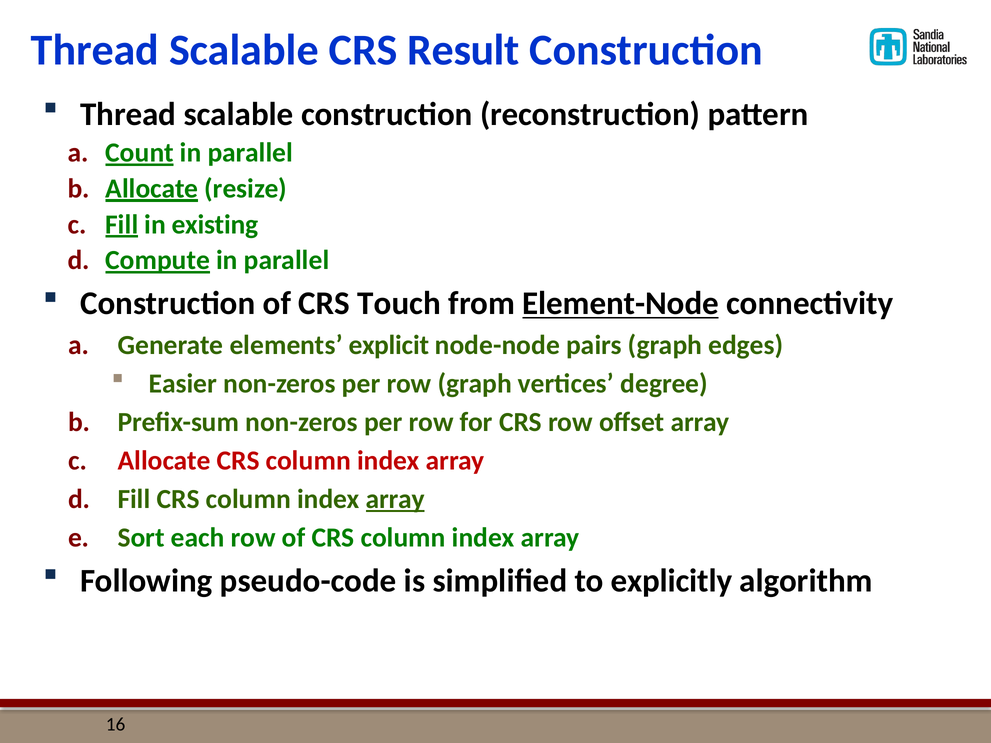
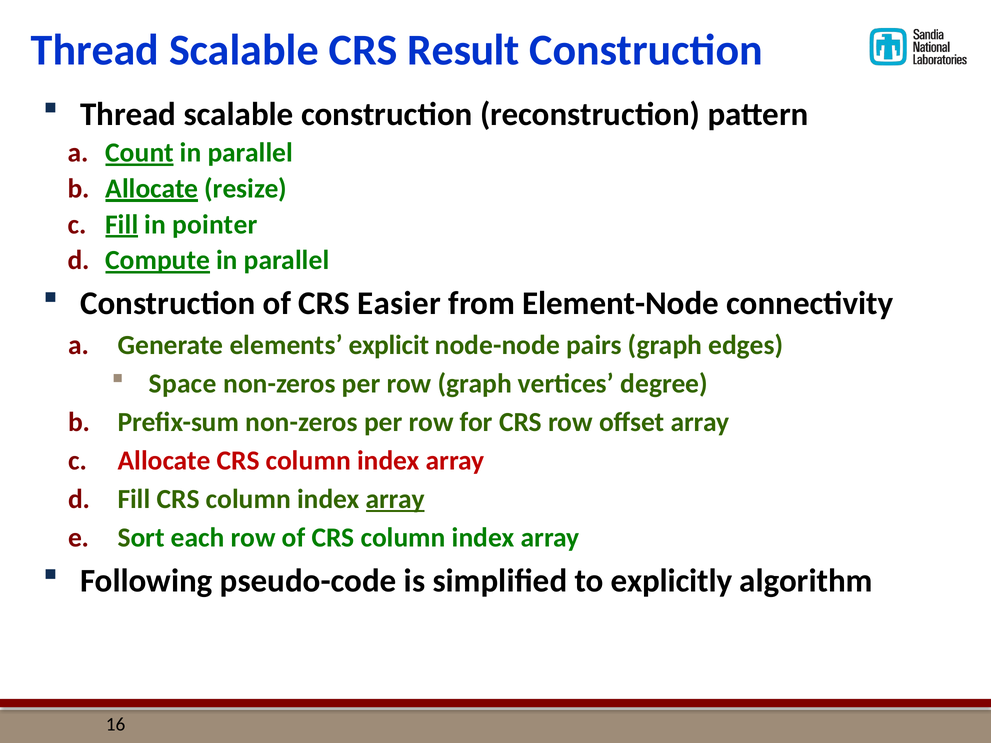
existing: existing -> pointer (215, 224)
Touch: Touch -> Easier (399, 304)
Element-Node underline: present -> none (621, 304)
Easier: Easier -> Space (183, 384)
